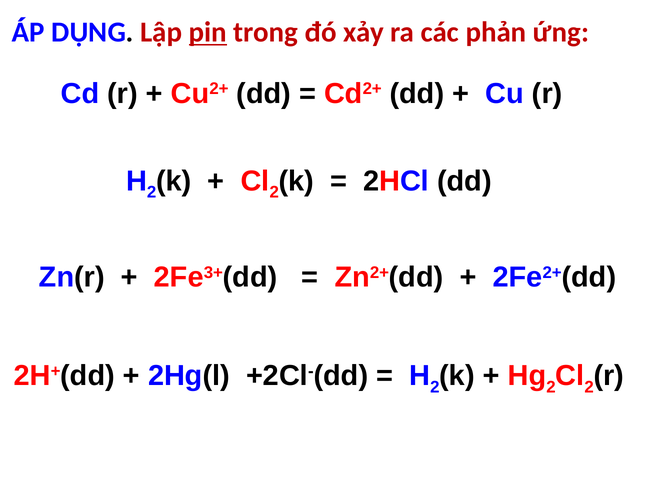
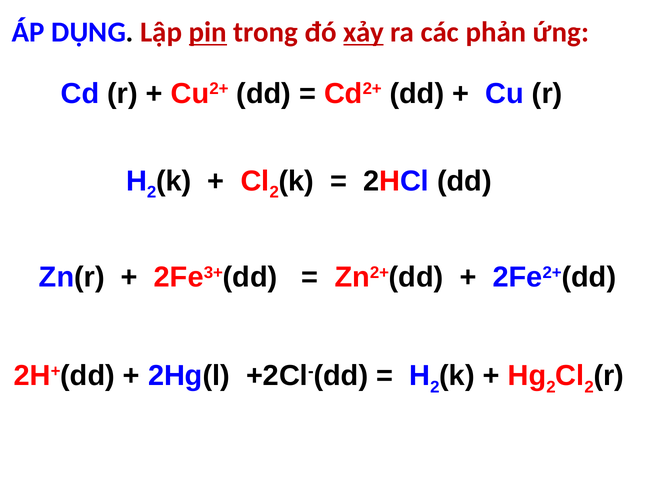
xảy underline: none -> present (364, 32)
